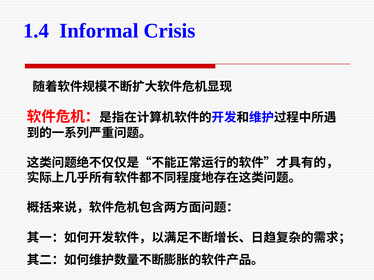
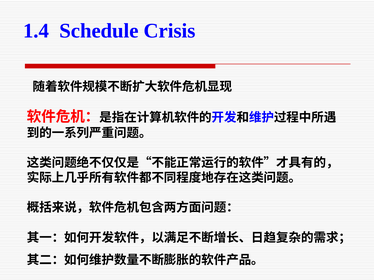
Informal: Informal -> Schedule (99, 31)
